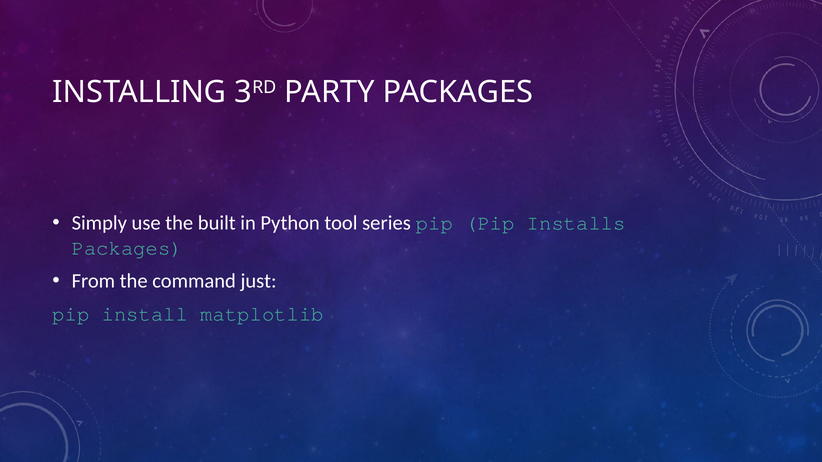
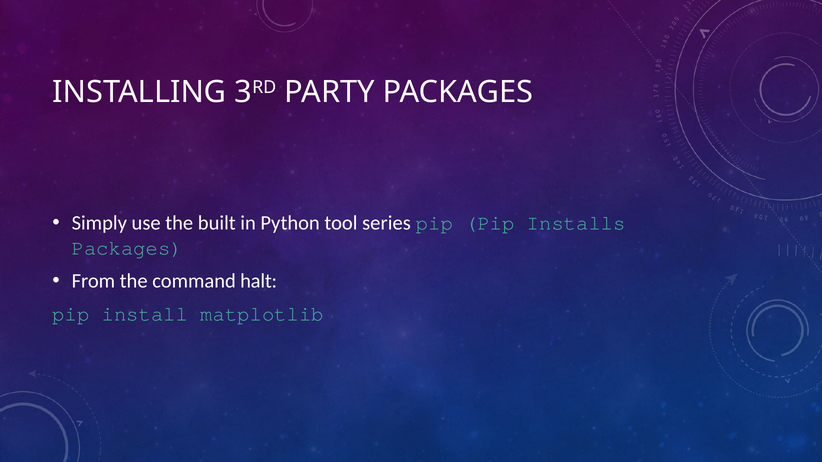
just: just -> halt (259, 281)
